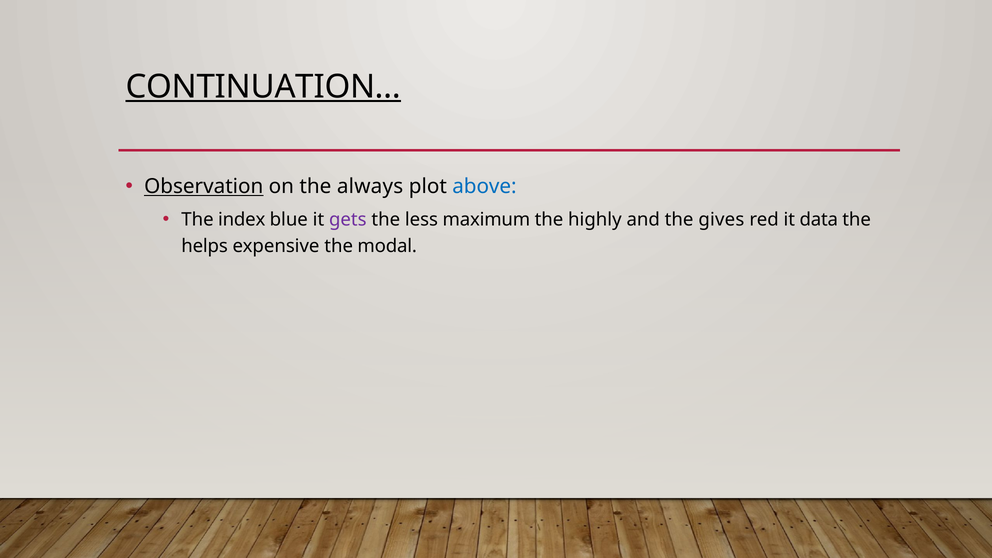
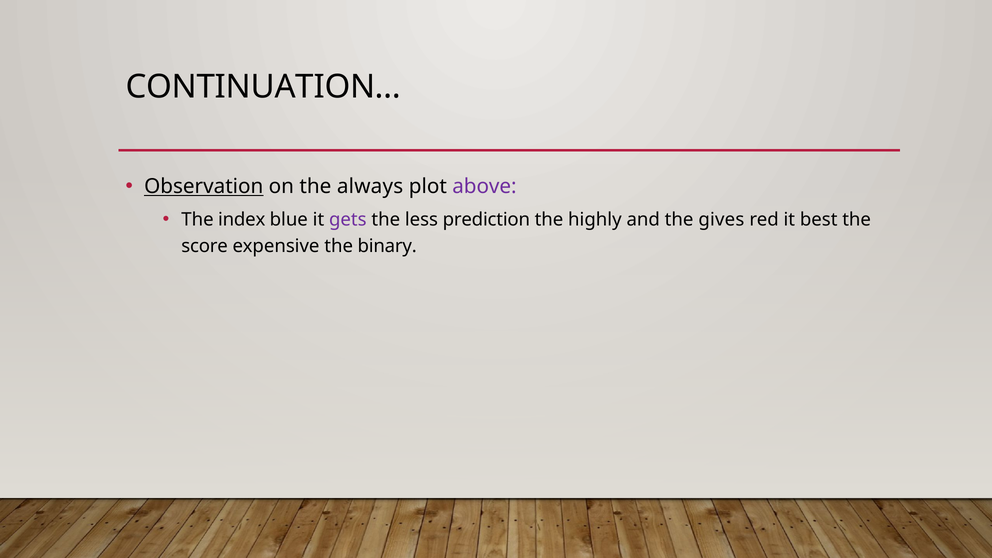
CONTINUATION… underline: present -> none (263, 87)
above colour: blue -> purple (484, 187)
maximum: maximum -> prediction (486, 220)
data: data -> best (819, 220)
helps: helps -> score (205, 246)
modal: modal -> binary (387, 246)
